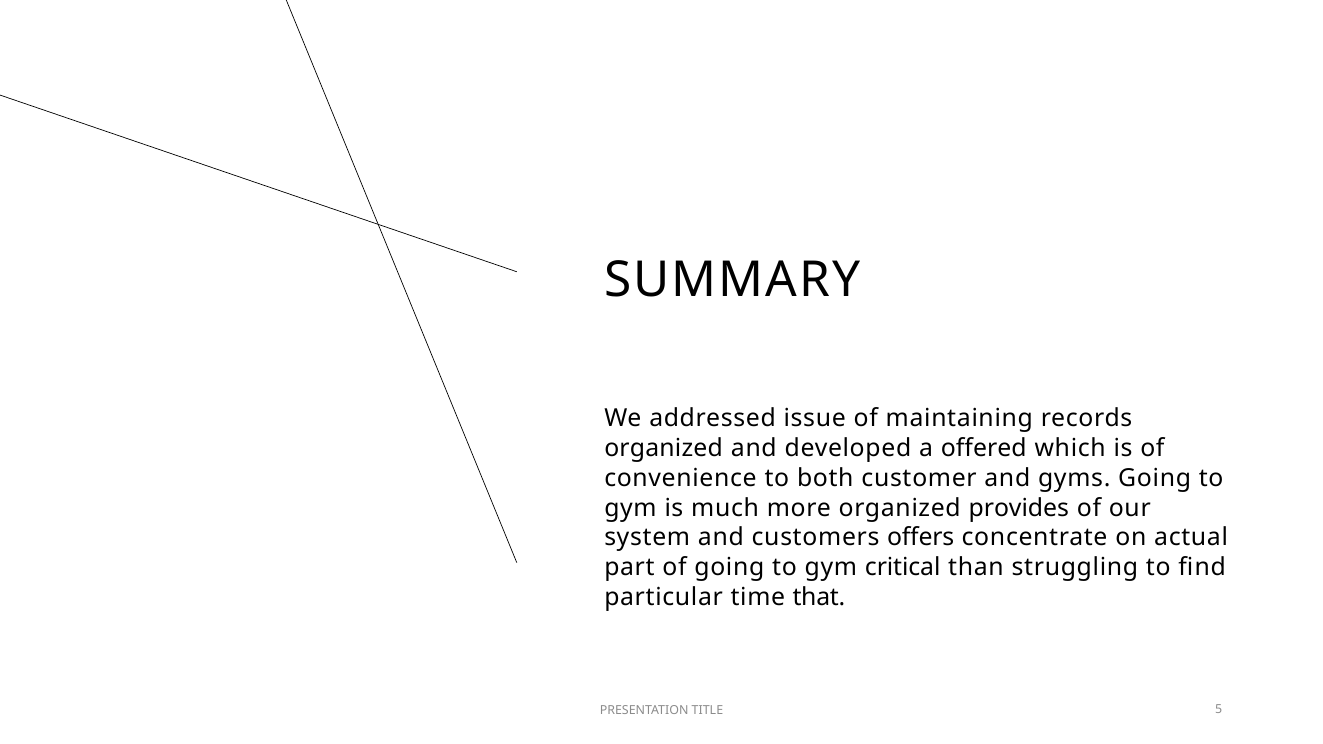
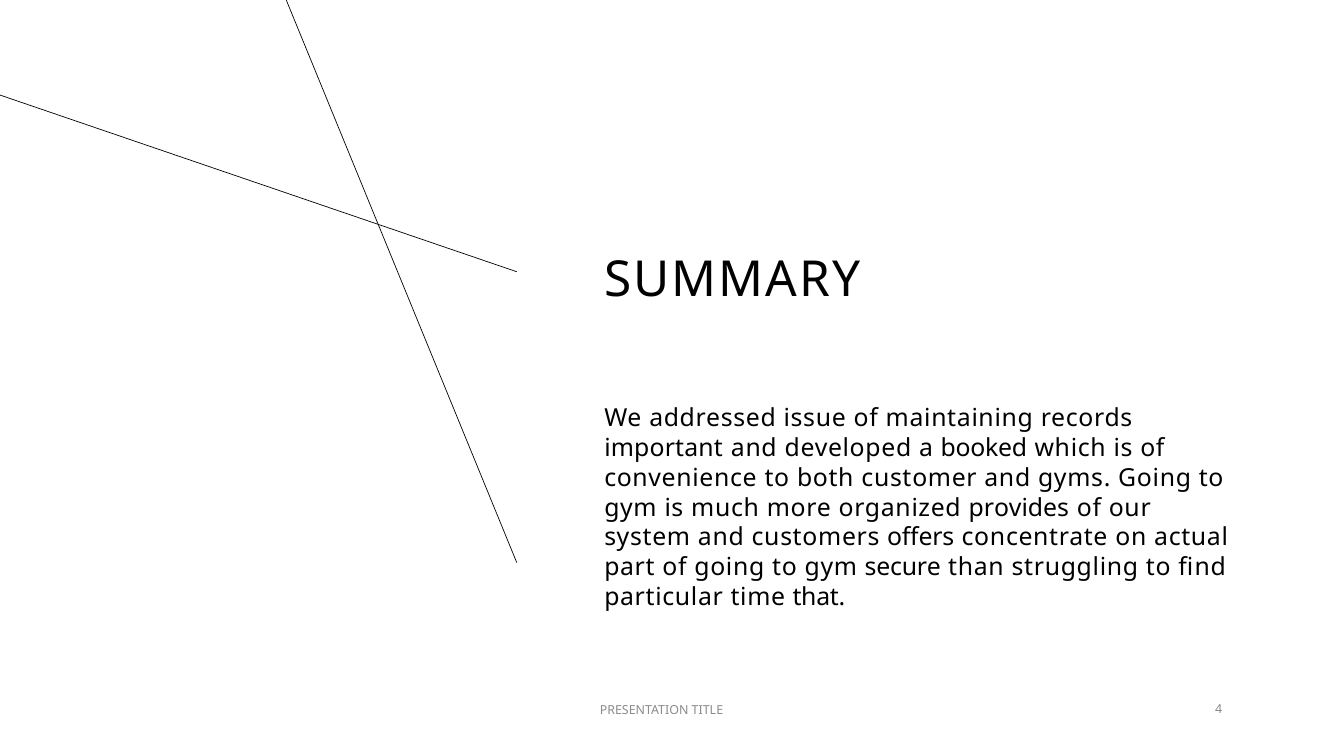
organized: organized -> important (664, 449)
offered: offered -> booked (984, 449)
critical: critical -> secure (903, 568)
5: 5 -> 4 (1219, 709)
